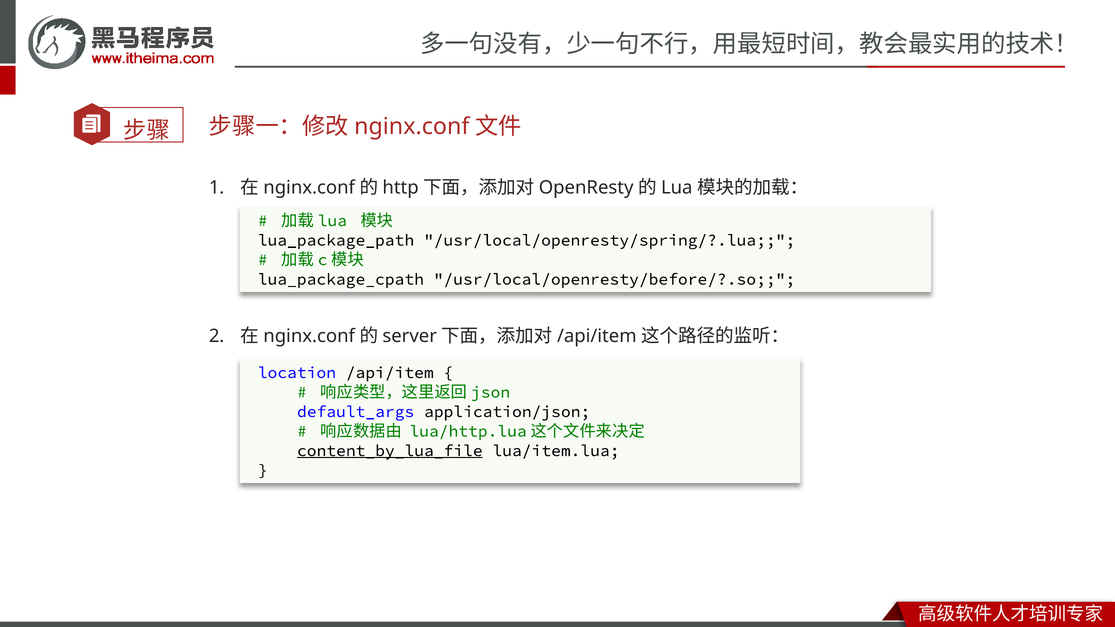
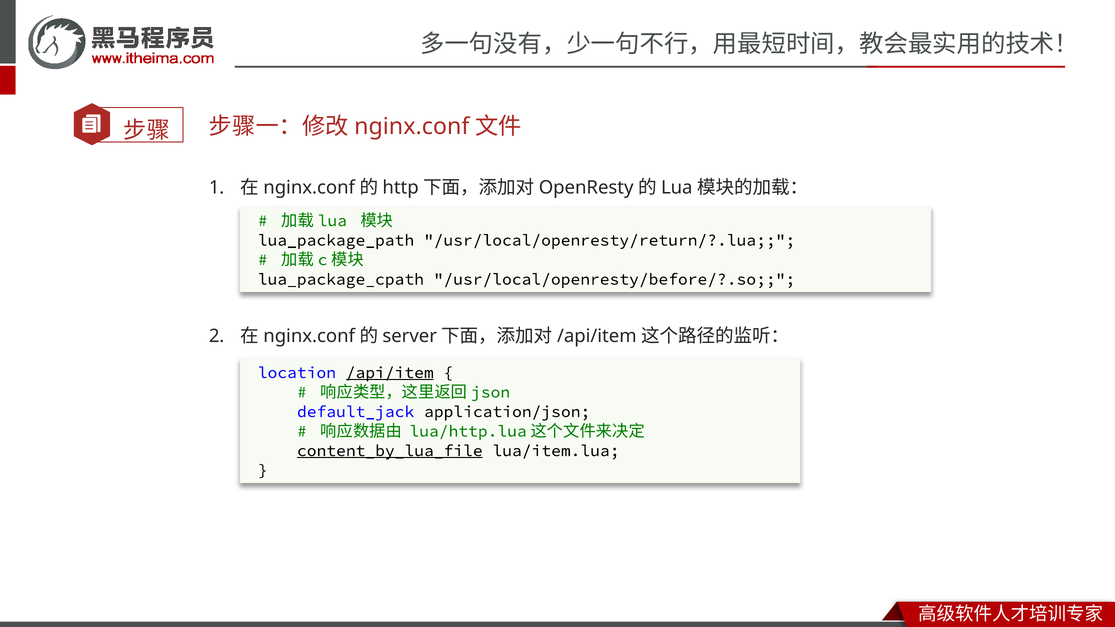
/usr/local/openresty/spring/?.lua: /usr/local/openresty/spring/?.lua -> /usr/local/openresty/return/?.lua (610, 240)
/api/item underline: none -> present (390, 373)
default_args: default_args -> default_jack (356, 412)
